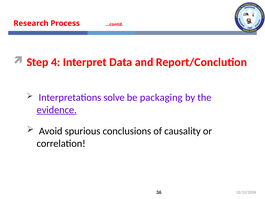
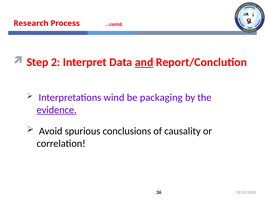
4: 4 -> 2 (56, 62)
and underline: none -> present (144, 62)
solve: solve -> wind (114, 97)
